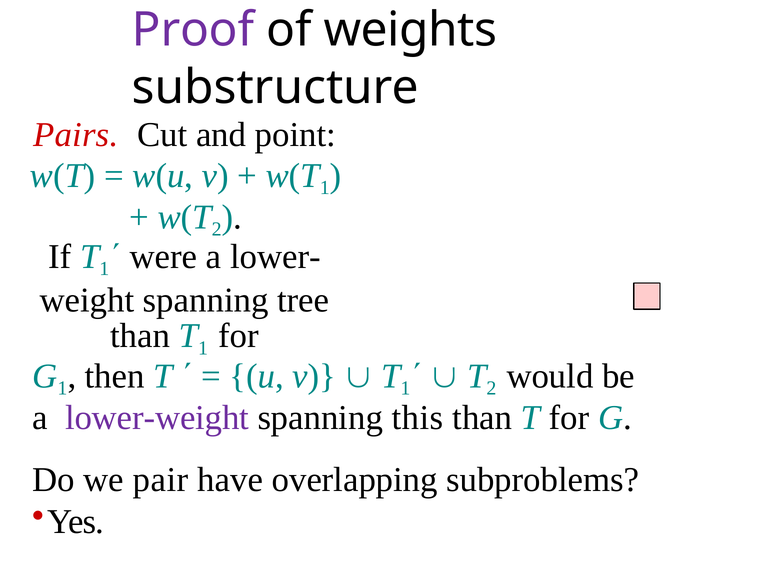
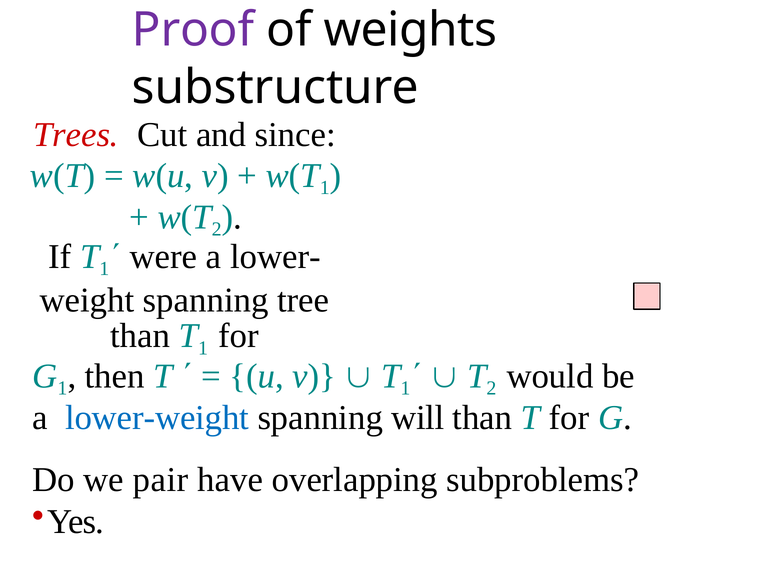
Pairs: Pairs -> Trees (76, 135)
point: point -> since (295, 135)
lower-weight colour: purple -> blue (157, 418)
this: this -> will (418, 418)
